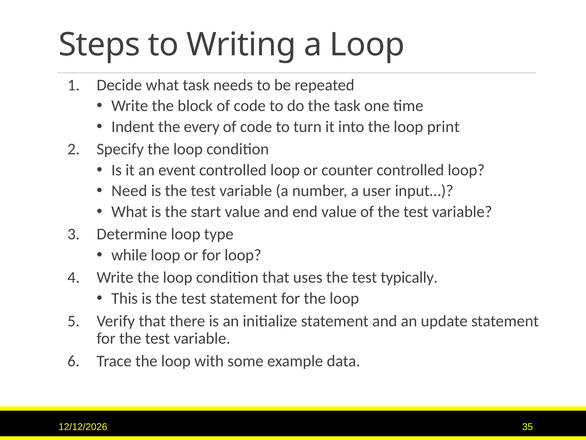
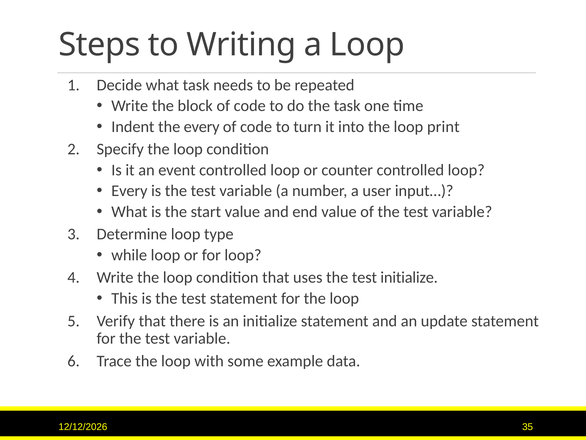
Need: Need -> Every (129, 191)
test typically: typically -> initialize (409, 277)
